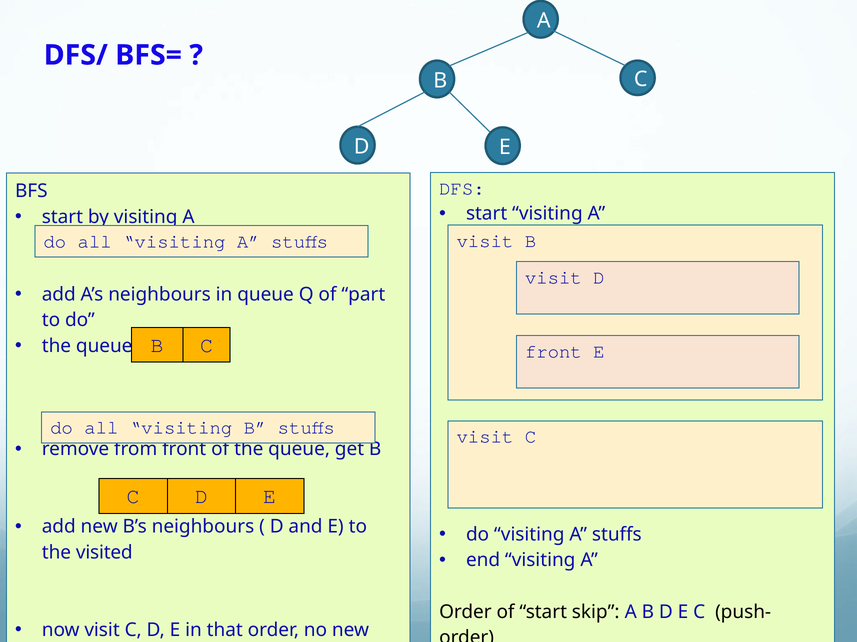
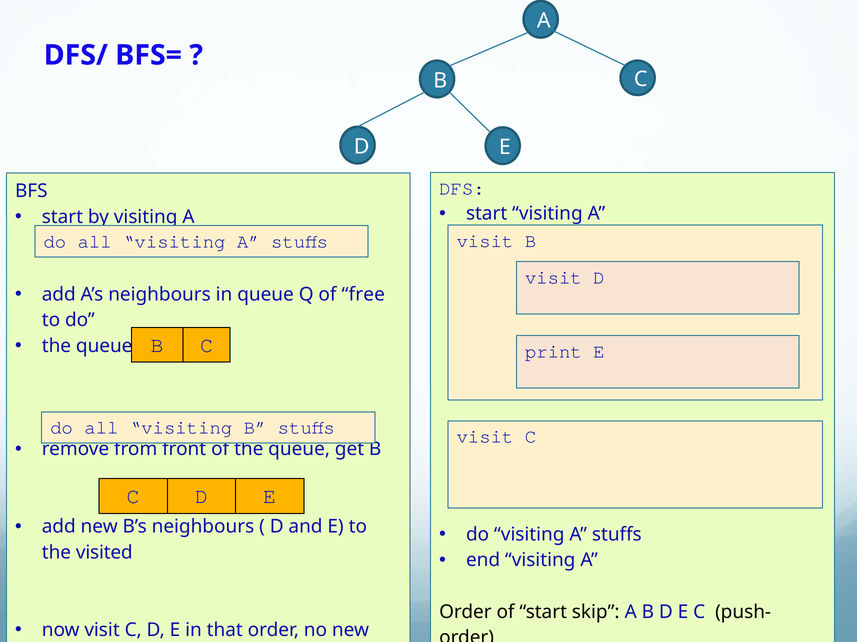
part: part -> free (363, 295)
front: front -> print (553, 352)
